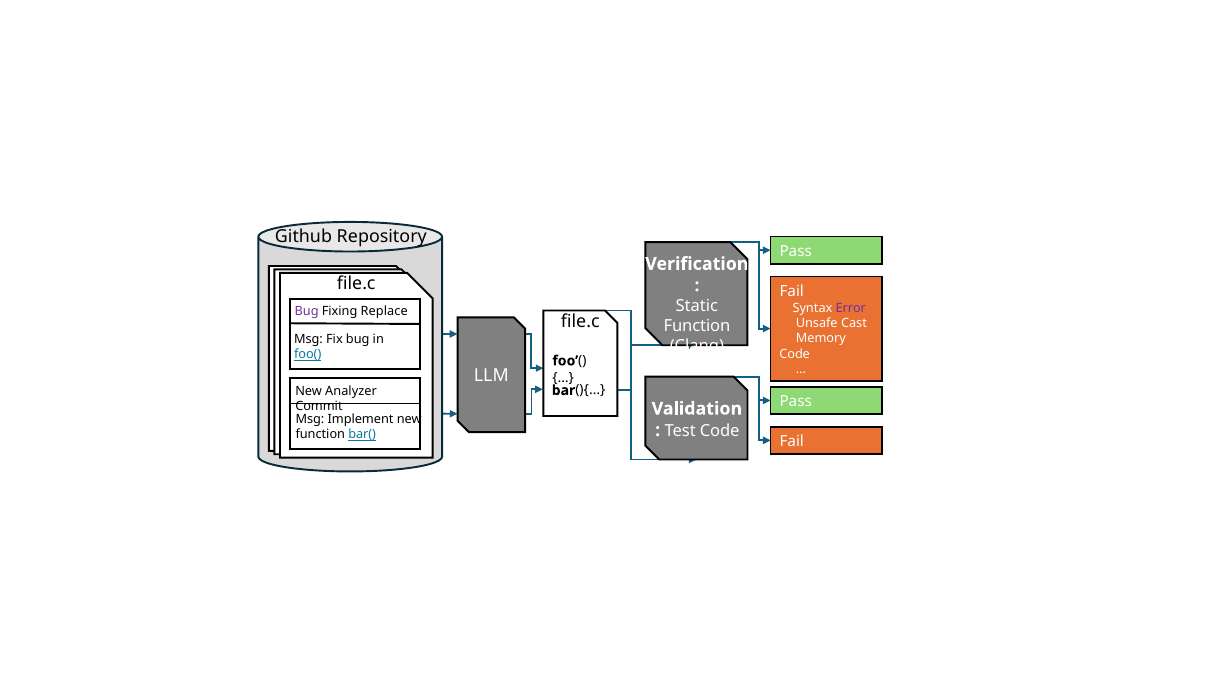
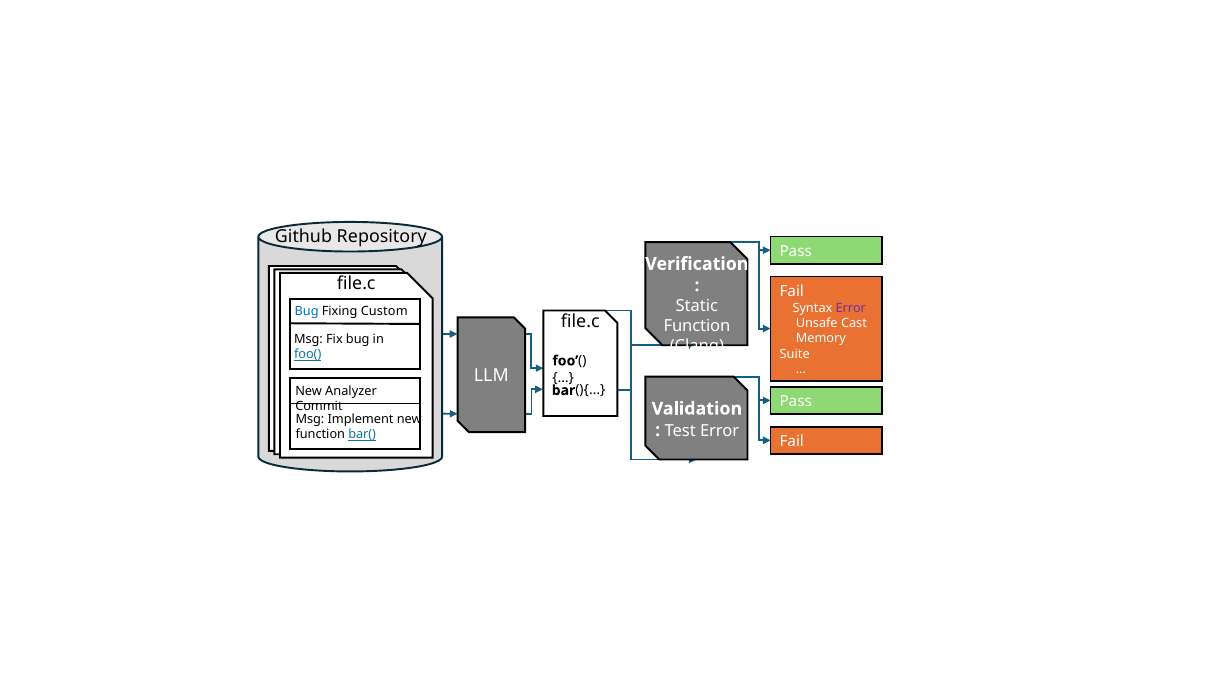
Bug colour: purple -> blue (307, 311)
Replace: Replace -> Custom (384, 311)
Code: Code -> Suite (795, 354)
Test Code: Code -> Error (720, 430)
